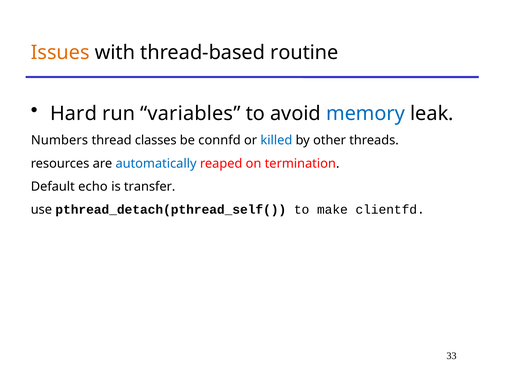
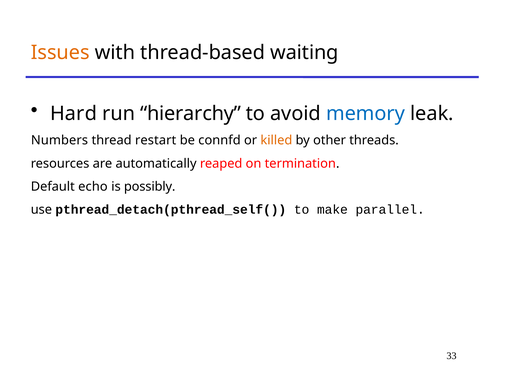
routine: routine -> waiting (304, 53)
variables: variables -> hierarchy (191, 113)
classes: classes -> restart (156, 140)
killed colour: blue -> orange (276, 140)
automatically colour: blue -> black (156, 163)
transfer: transfer -> possibly (150, 186)
clientfd: clientfd -> parallel (390, 210)
